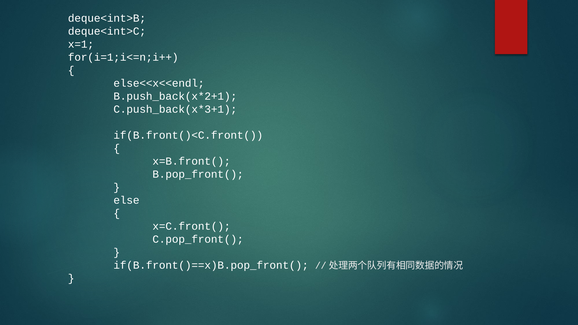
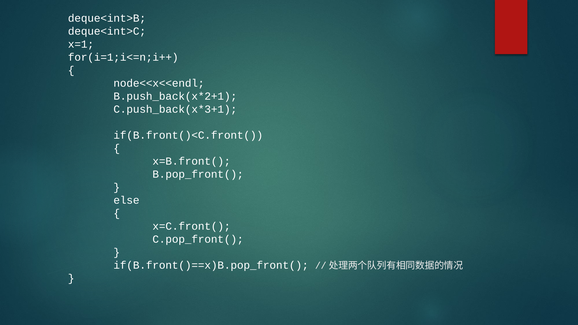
else<<x<<endl: else<<x<<endl -> node<<x<<endl (159, 83)
